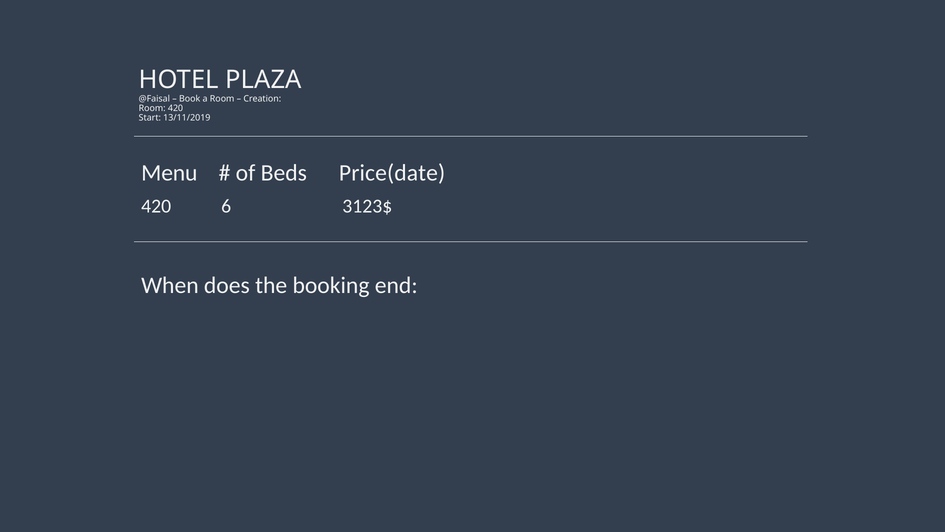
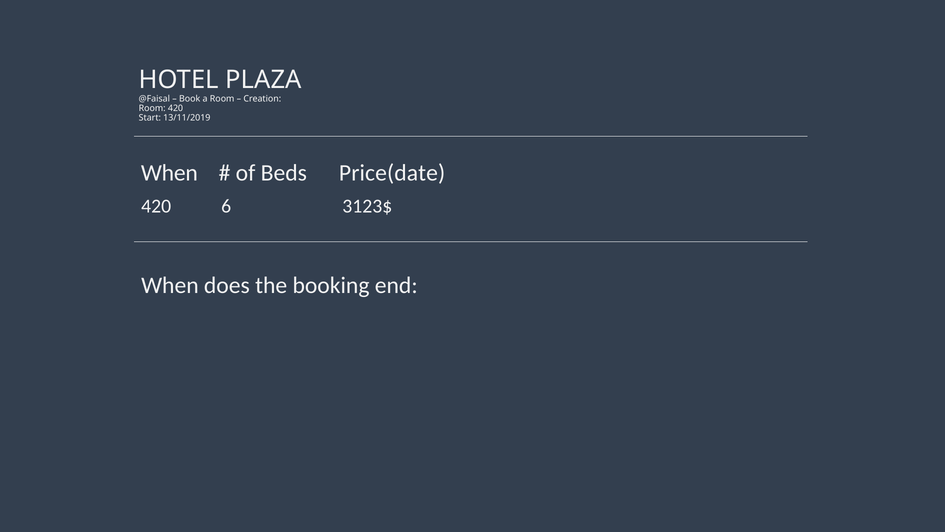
Menu: Menu -> When (169, 173)
